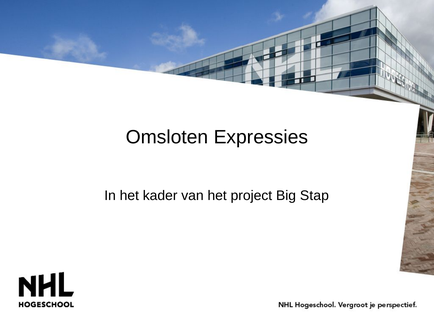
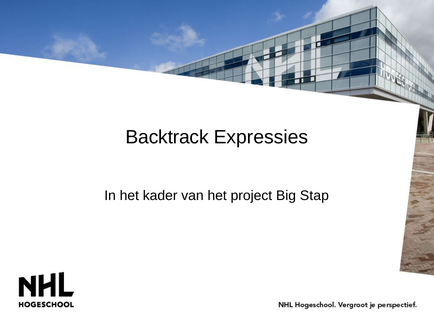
Omsloten: Omsloten -> Backtrack (167, 137)
